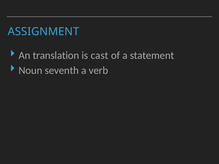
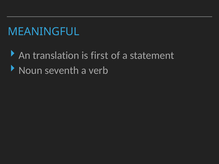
ASSIGNMENT: ASSIGNMENT -> MEANINGFUL (44, 32)
cast: cast -> first (100, 55)
